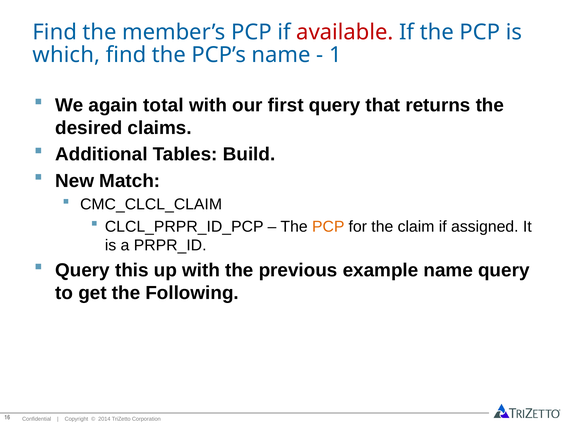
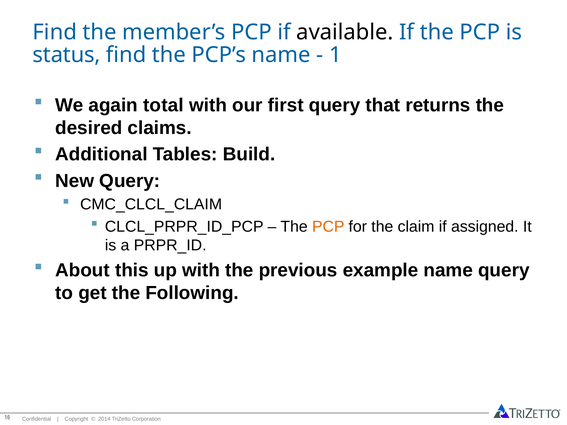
available colour: red -> black (345, 32)
which: which -> status (67, 55)
New Match: Match -> Query (130, 181)
Query: Query -> About (83, 270)
